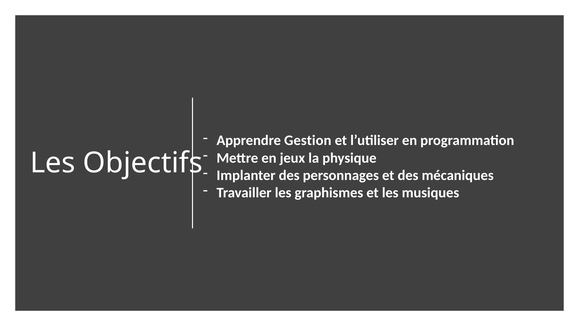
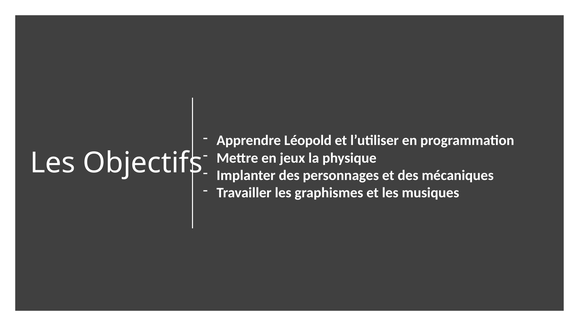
Gestion: Gestion -> Léopold (308, 140)
